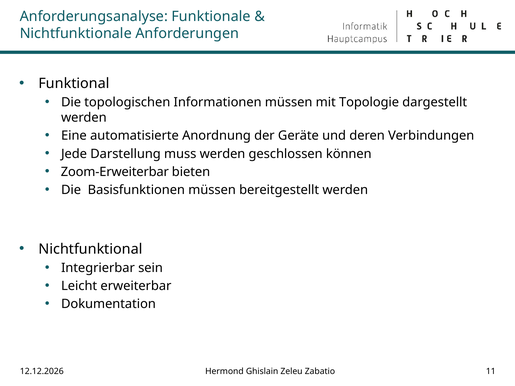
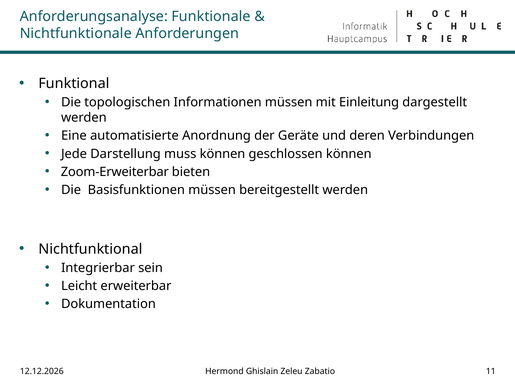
Topologie: Topologie -> Einleitung (369, 102)
muss werden: werden -> können (223, 154)
